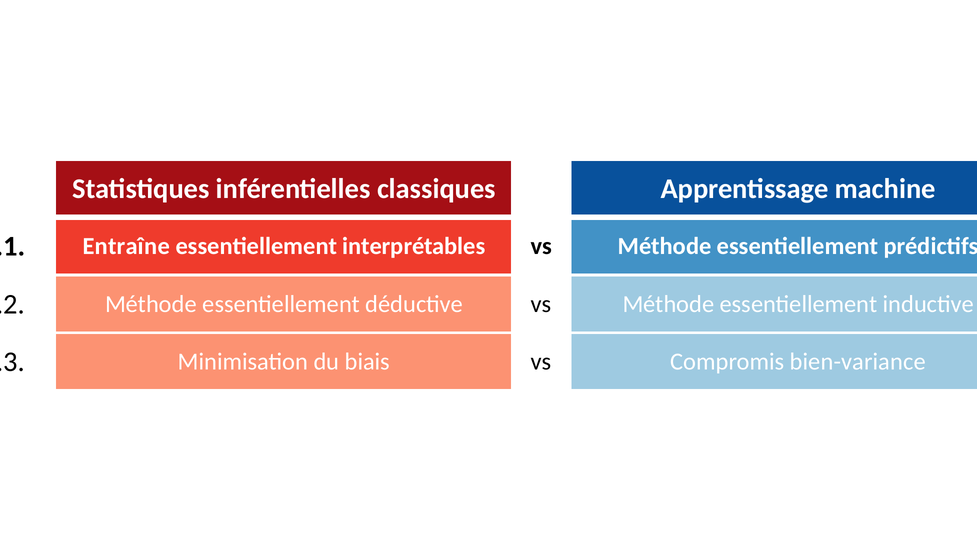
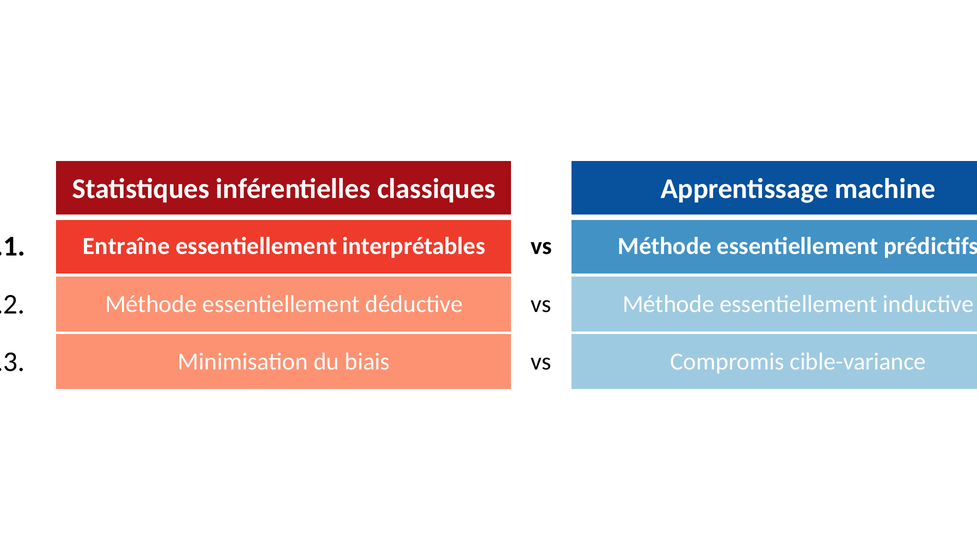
bien-variance: bien-variance -> cible-variance (858, 362)
